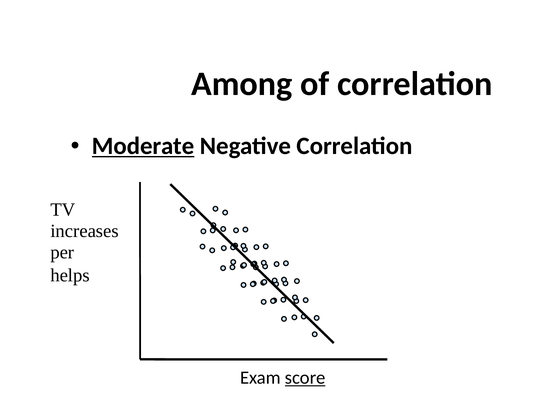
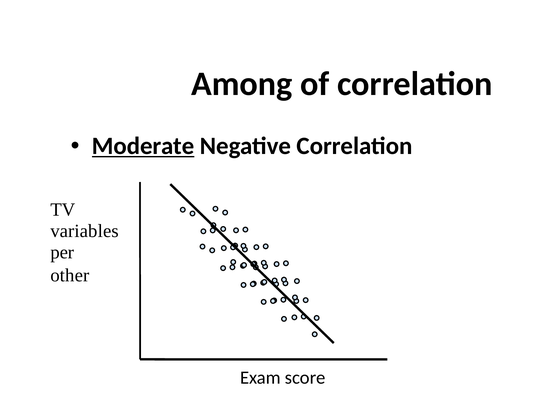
increases: increases -> variables (85, 231)
helps: helps -> other (70, 275)
score underline: present -> none (305, 378)
